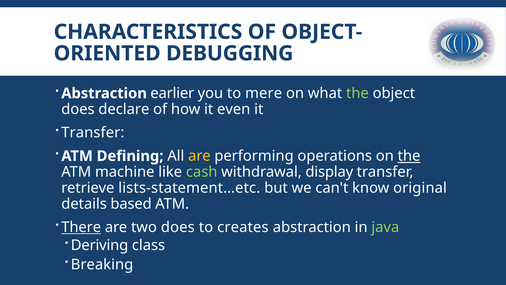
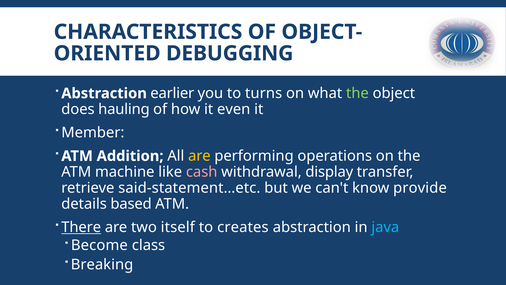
mere: mere -> turns (264, 93)
declare: declare -> hauling (124, 109)
Transfer: Transfer -> Member (93, 133)
Defining: Defining -> Addition (130, 156)
the underline: present -> none (409, 156)
cash colour: light green -> pink (202, 172)
lists-statement…etc: lists-statement…etc -> said-statement…etc (189, 188)
original: original -> provide (420, 188)
two does: does -> itself (178, 227)
java colour: light green -> light blue (385, 227)
Deriving: Deriving -> Become (99, 245)
